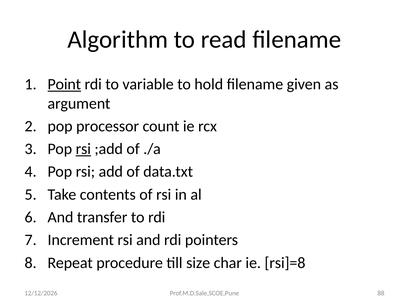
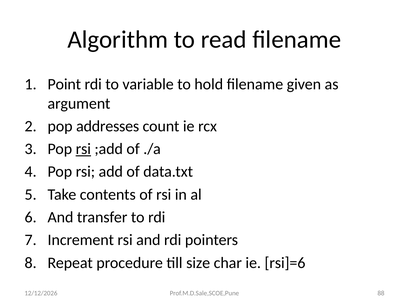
Point underline: present -> none (64, 84)
processor: processor -> addresses (108, 126)
rsi]=8: rsi]=8 -> rsi]=6 (285, 263)
